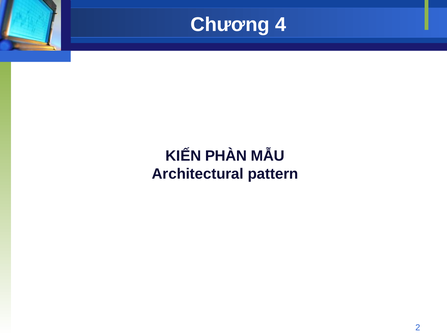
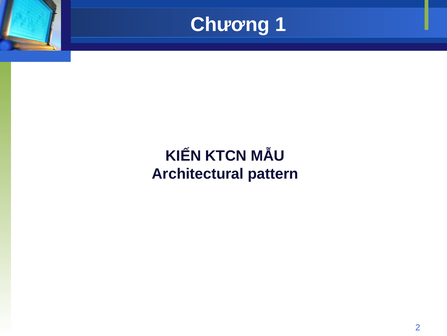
4: 4 -> 1 (281, 25)
PHÀN: PHÀN -> KTCN (226, 156)
